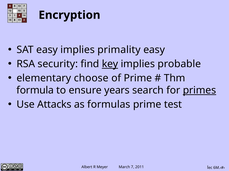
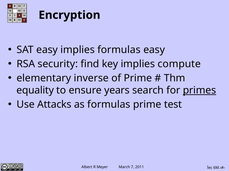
implies primality: primality -> formulas (119, 50)
key underline: present -> none (110, 64)
probable: probable -> compute (179, 64)
choose: choose -> inverse (91, 78)
formula: formula -> equality (35, 91)
